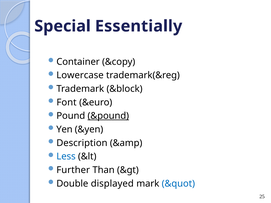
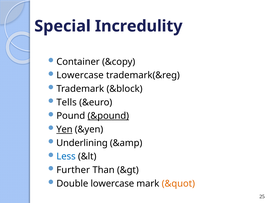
Essentially: Essentially -> Incredulity (139, 26)
Font: Font -> Tells (67, 102)
Yen underline: none -> present (64, 130)
Description: Description -> Underlining (82, 143)
Double displayed: displayed -> lowercase (112, 184)
&quot colour: blue -> orange (178, 184)
